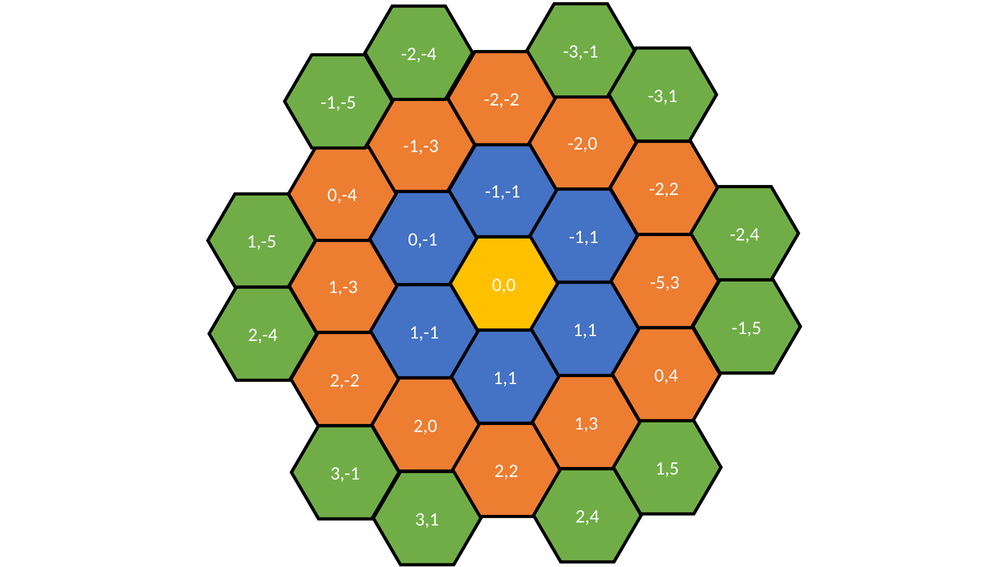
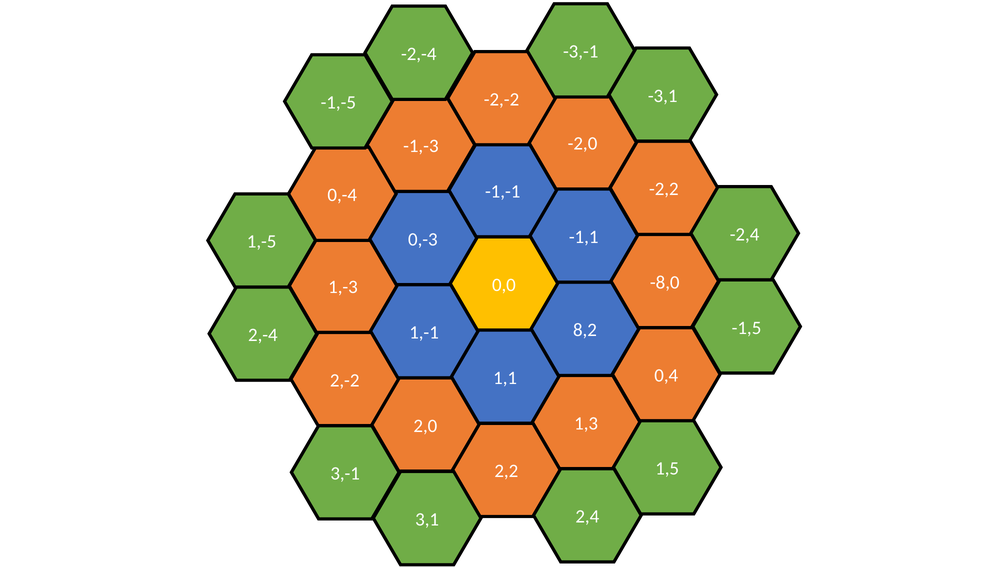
0,-1: 0,-1 -> 0,-3 (423, 239)
-5,3: -5,3 -> -8,0 (665, 282)
1,1: 1,1 -> 8,2 (585, 330)
